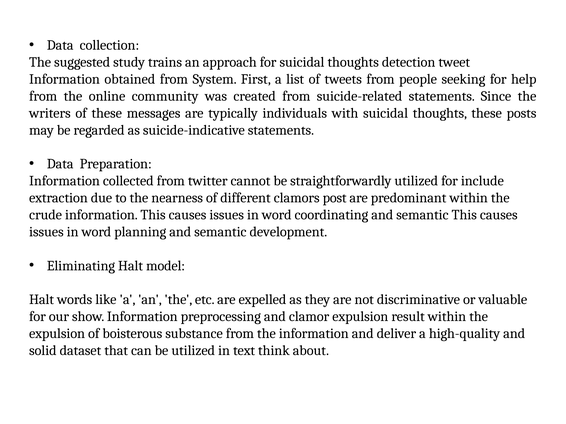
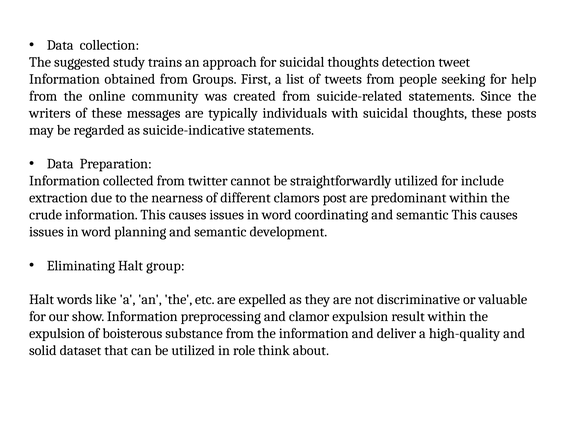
System: System -> Groups (215, 79)
model: model -> group (165, 266)
text: text -> role (244, 351)
